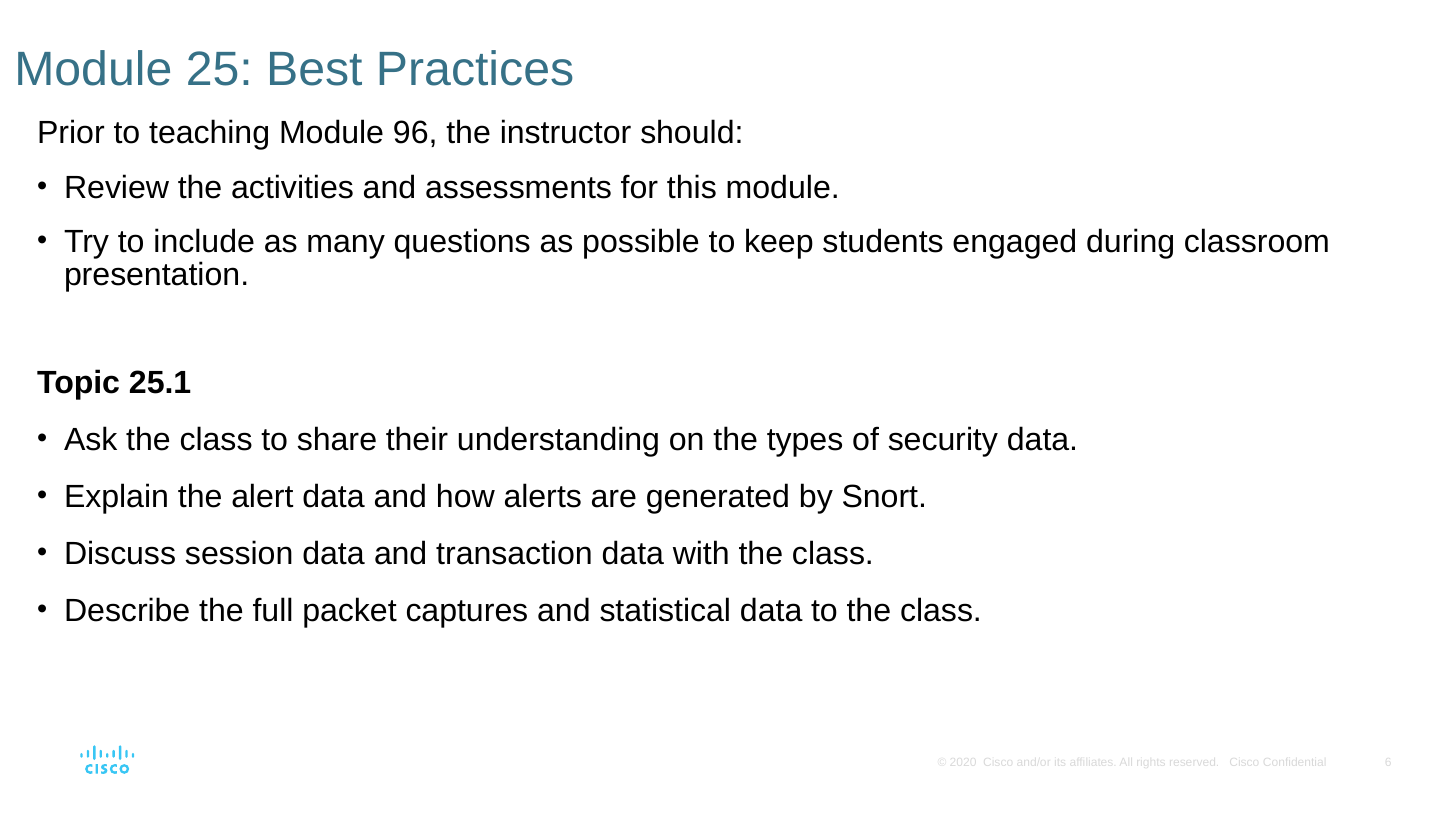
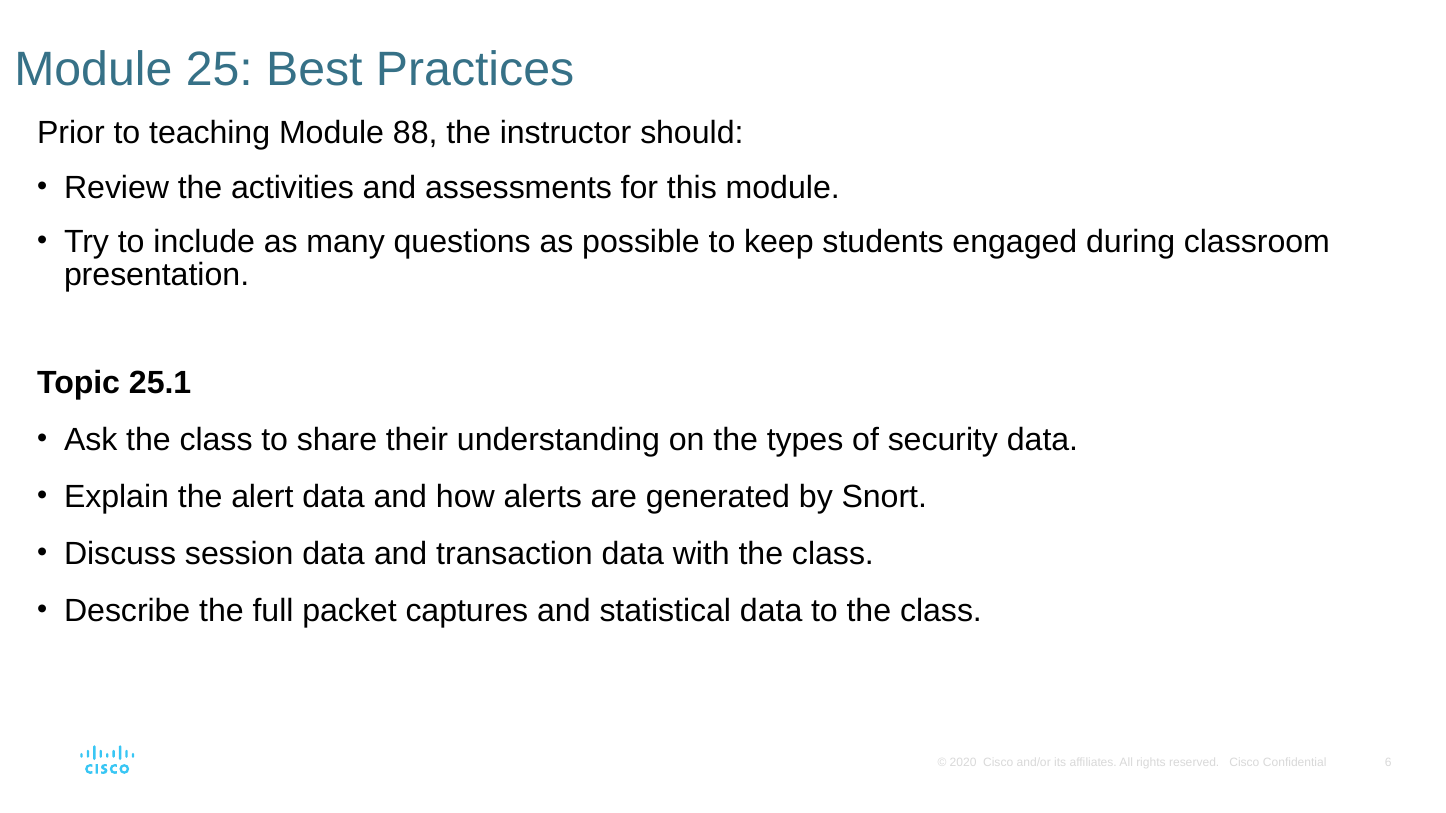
96: 96 -> 88 (415, 133)
